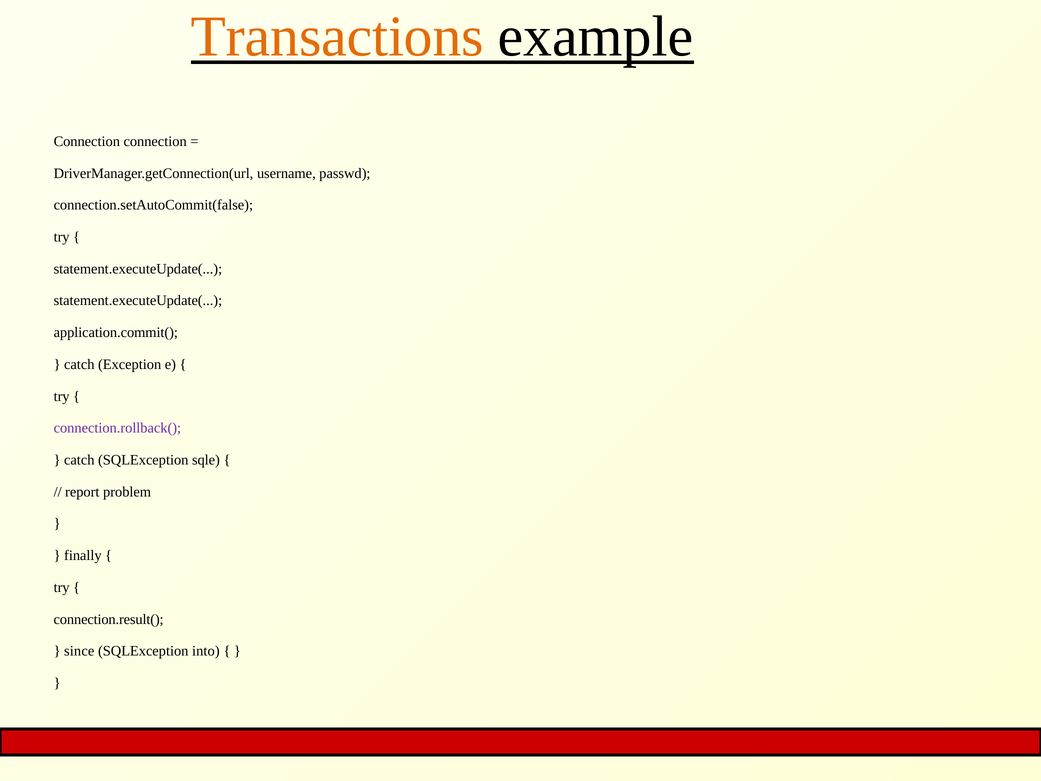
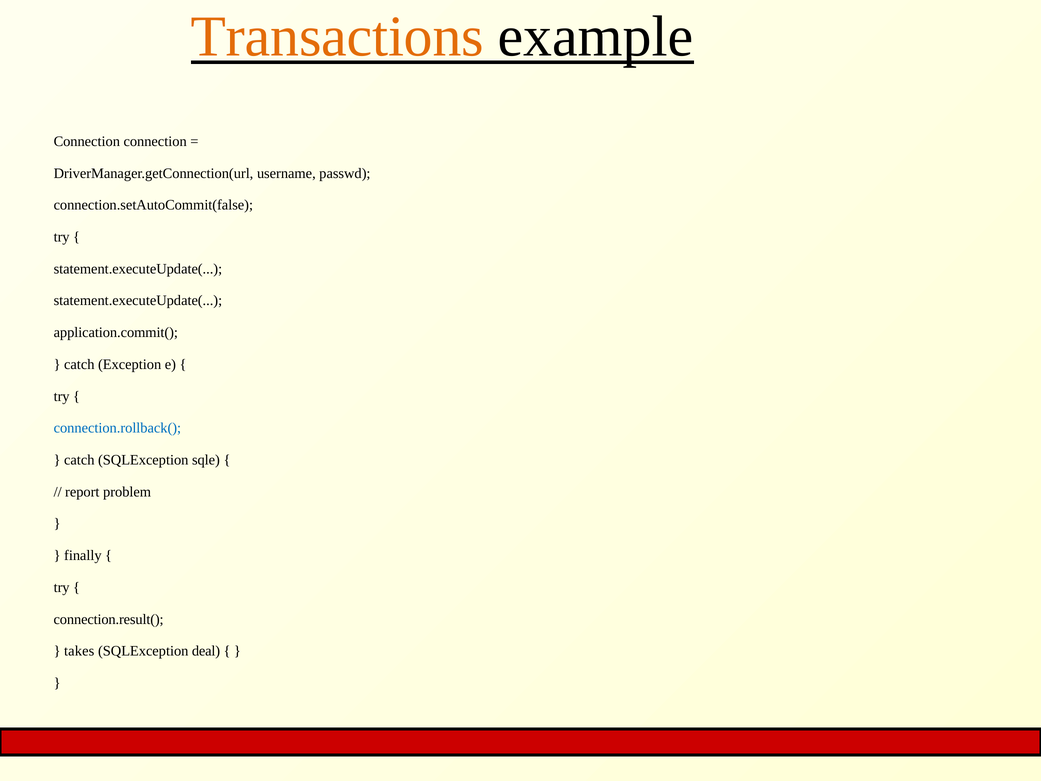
connection.rollback( colour: purple -> blue (117, 428)
since: since -> takes (79, 651)
into: into -> deal (206, 651)
